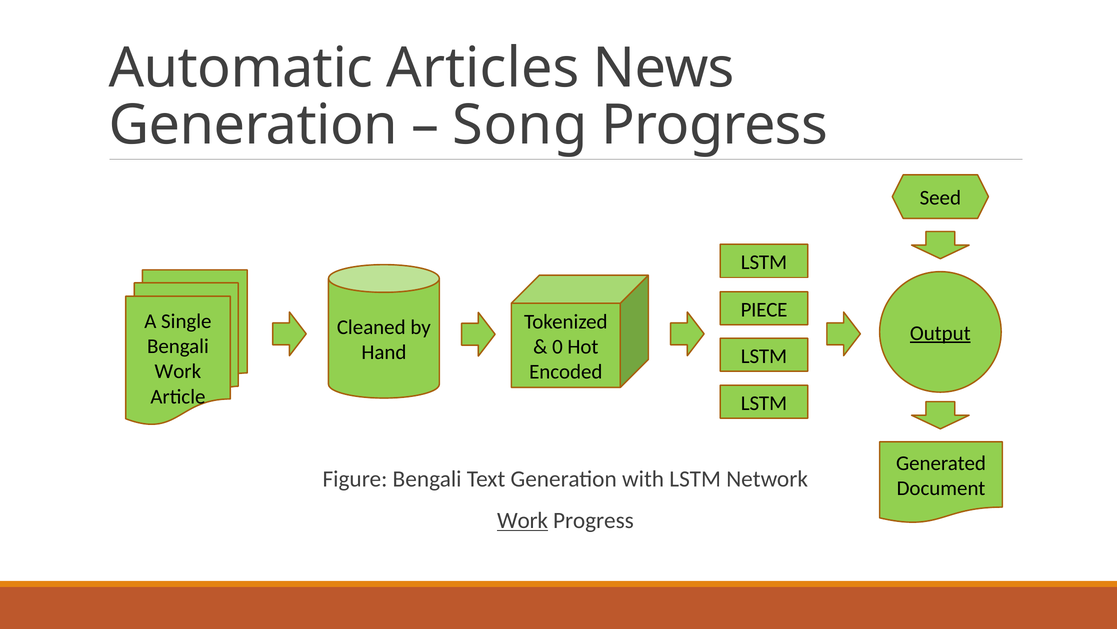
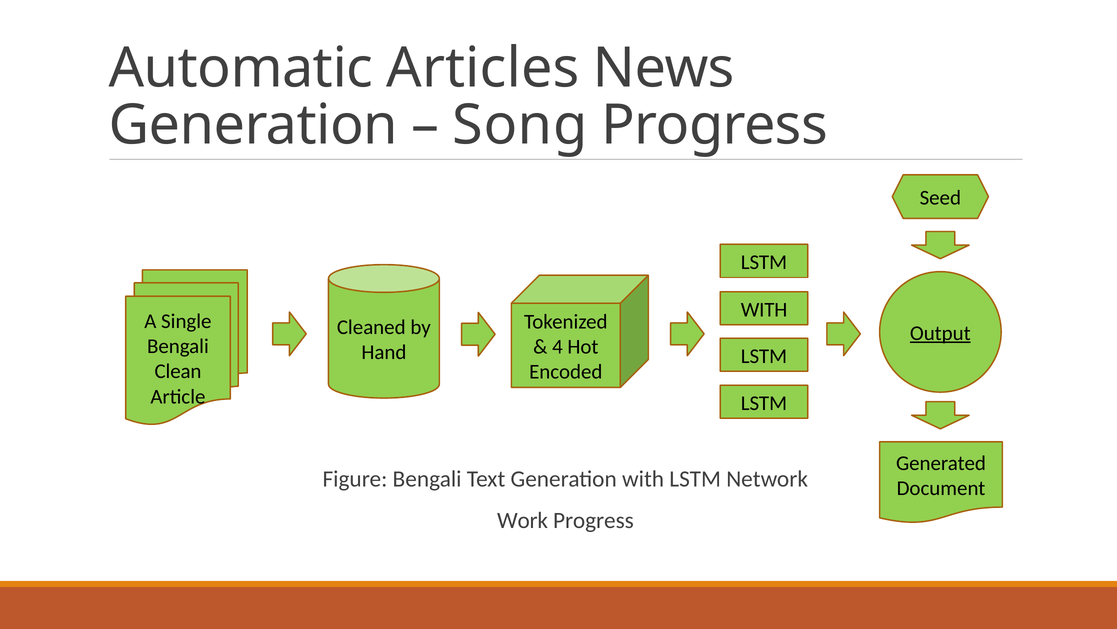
PIECE: PIECE -> WITH (764, 309)
0: 0 -> 4 (557, 346)
Work: Work -> Clean (178, 371)
Work underline: present -> none (523, 520)
